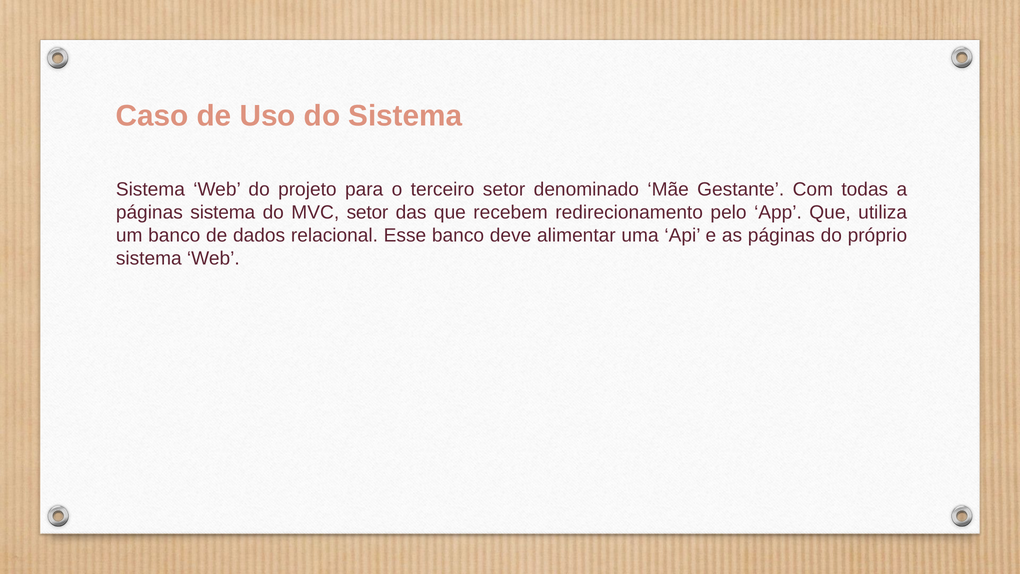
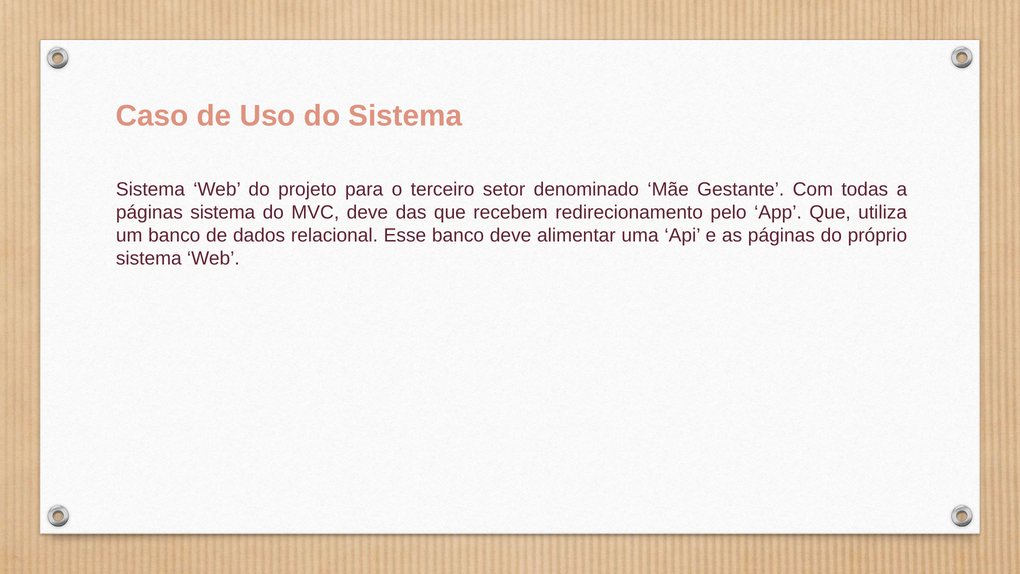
MVC setor: setor -> deve (367, 212)
